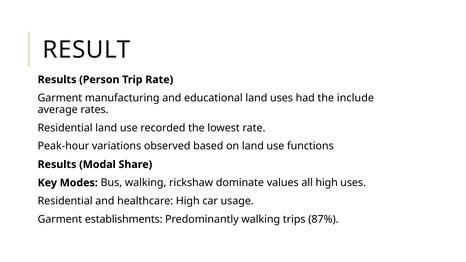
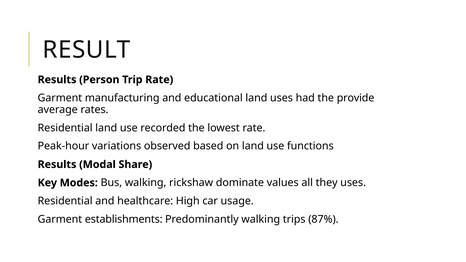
include: include -> provide (356, 98)
all high: high -> they (327, 183)
